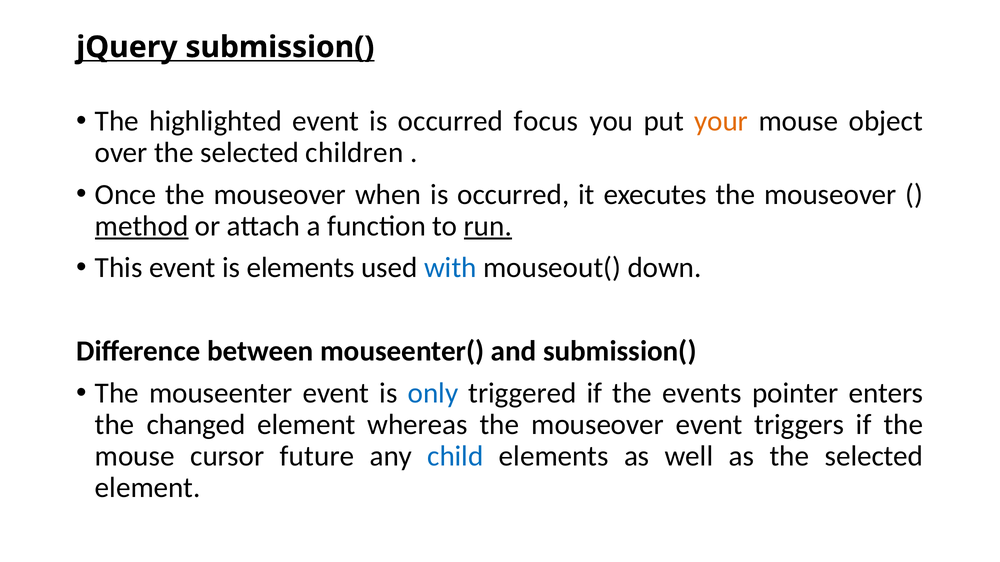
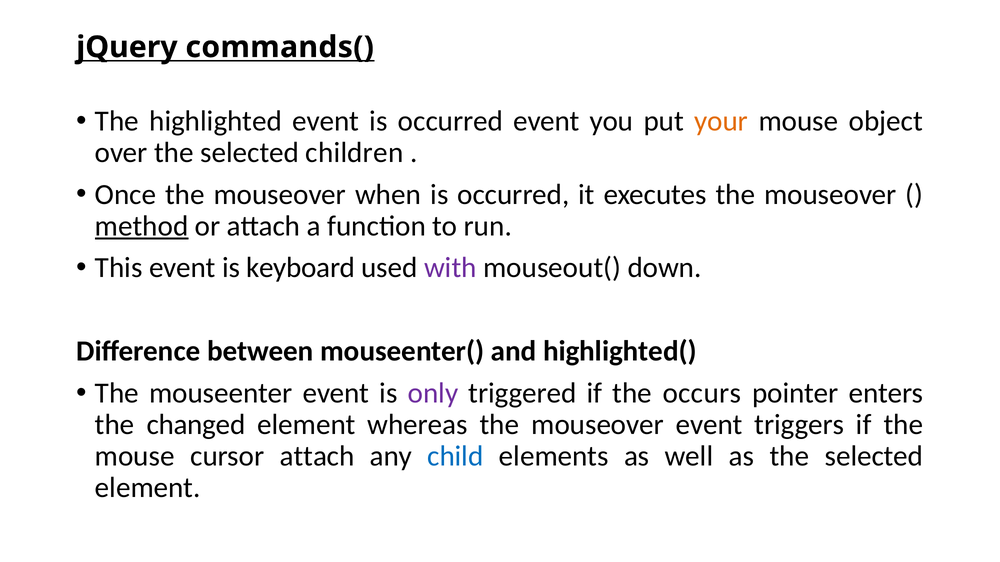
jQuery submission(: submission( -> commands( (280, 47)
occurred focus: focus -> event (546, 121)
run underline: present -> none (488, 226)
is elements: elements -> keyboard (301, 268)
with colour: blue -> purple (450, 268)
and submission(: submission( -> highlighted( (620, 352)
only colour: blue -> purple (433, 394)
events: events -> occurs (702, 394)
cursor future: future -> attach (317, 456)
